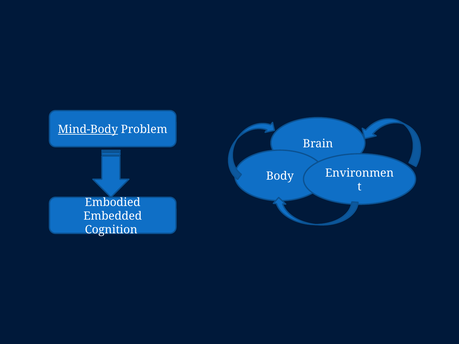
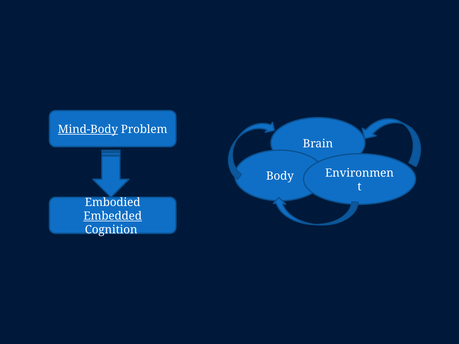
Embedded underline: none -> present (113, 216)
